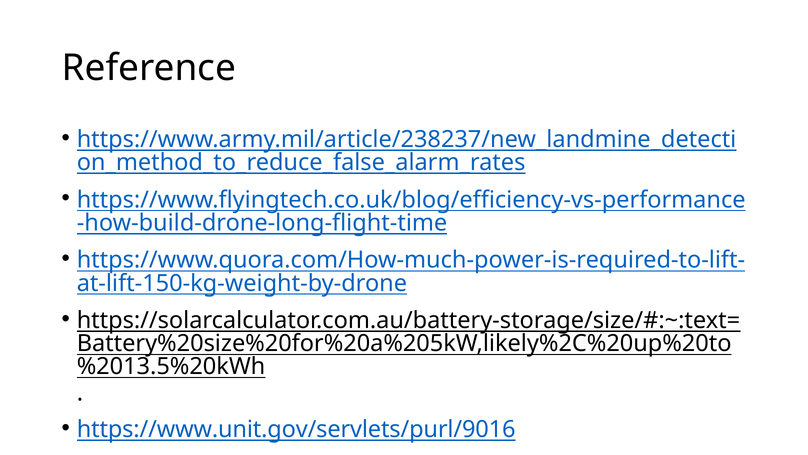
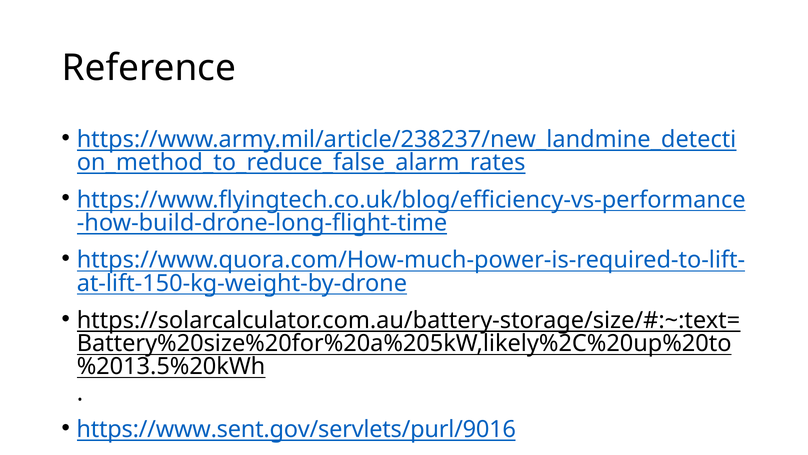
https://www.unit.gov/servlets/purl/9016: https://www.unit.gov/servlets/purl/9016 -> https://www.sent.gov/servlets/purl/9016 (296, 429)
